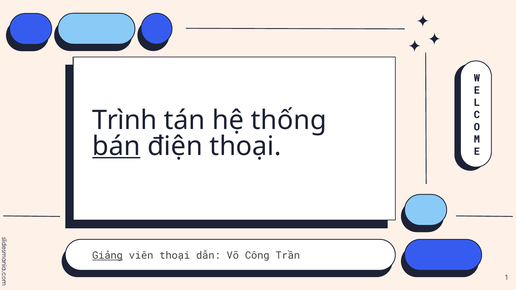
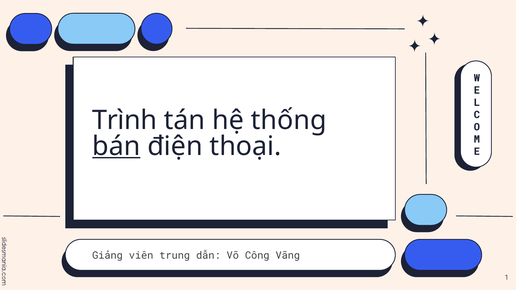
Giảng underline: present -> none (107, 256)
viên thoại: thoại -> trung (175, 256)
Trần: Trần -> Vãng (288, 256)
